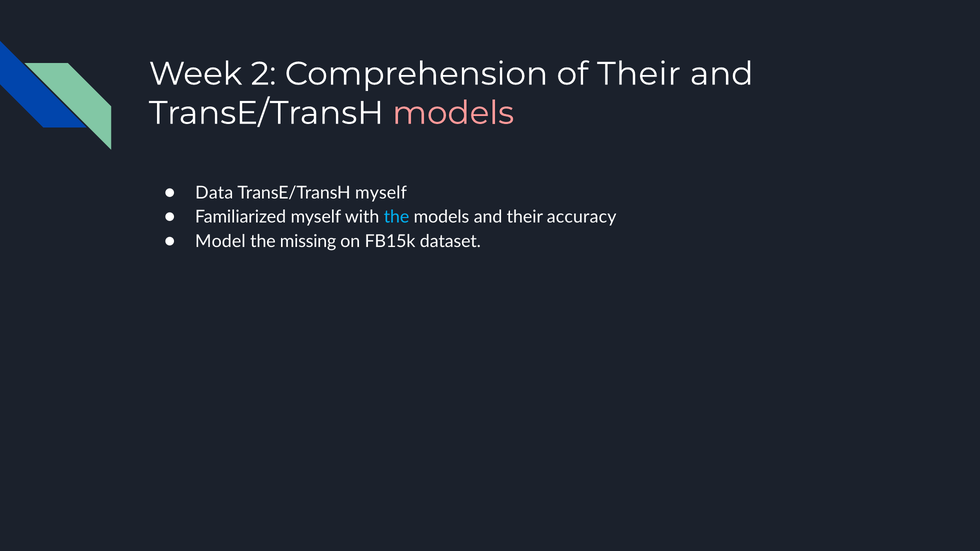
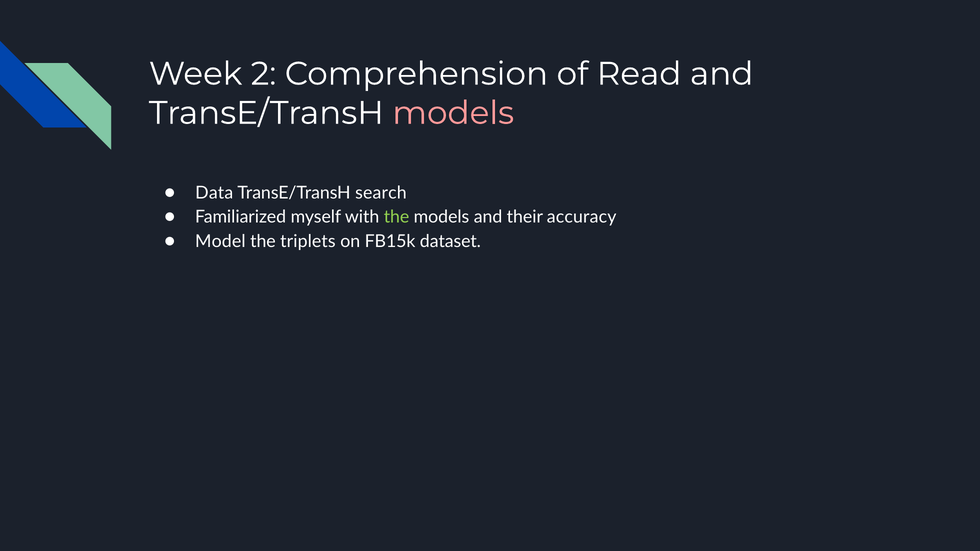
of Their: Their -> Read (639, 74)
TransE/TransH myself: myself -> search (381, 193)
the colour: light blue -> light green (397, 217)
missing: missing -> triplets (308, 241)
